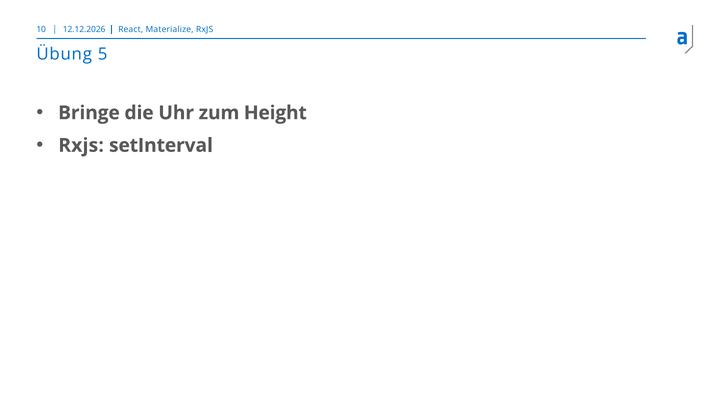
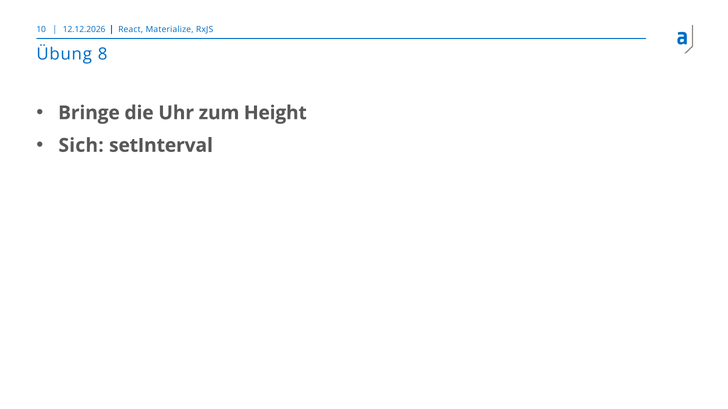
5: 5 -> 8 (103, 54)
Rxjs: Rxjs -> Sich (81, 146)
